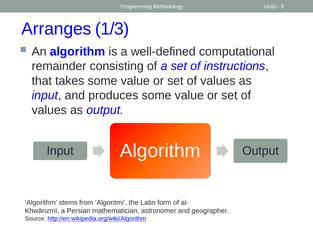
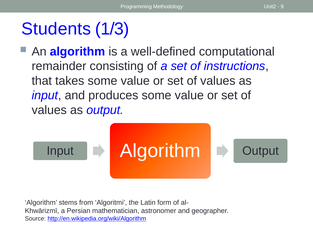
Arranges: Arranges -> Students (56, 29)
